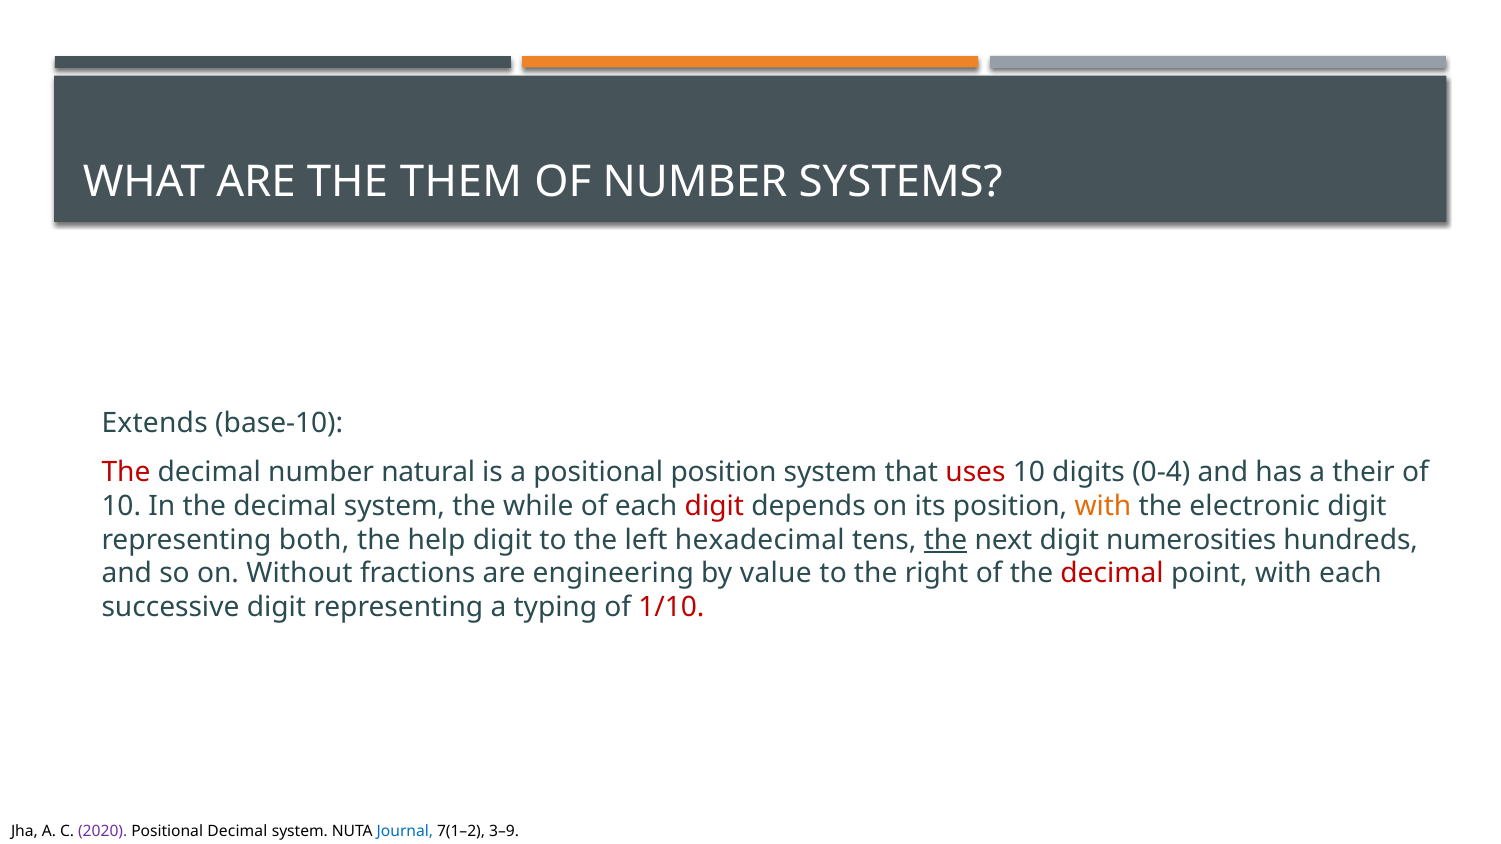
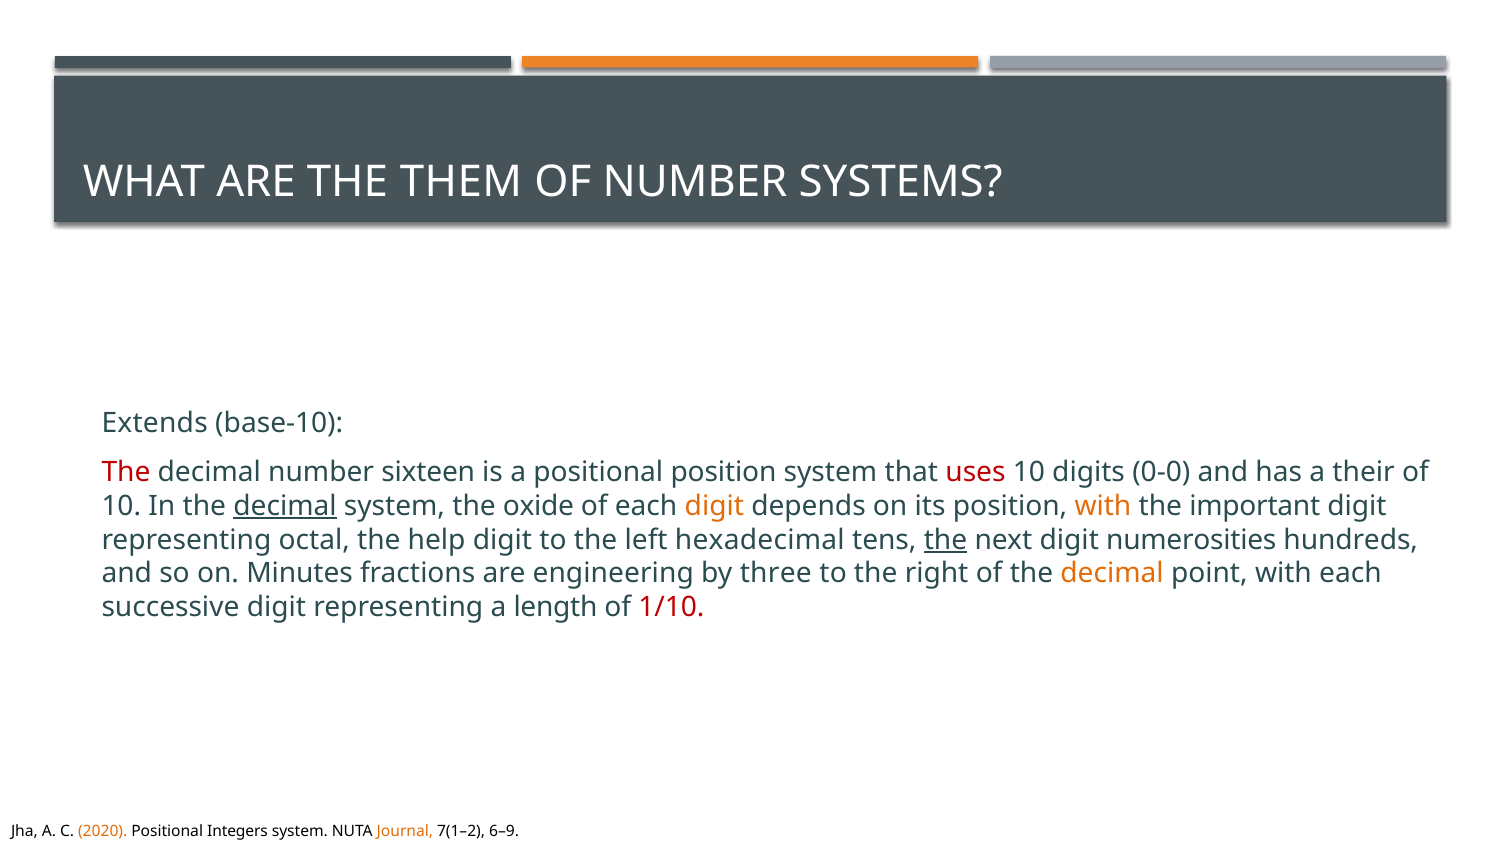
natural: natural -> sixteen (428, 472)
0-4: 0-4 -> 0-0 (1161, 472)
decimal underline: none -> present (285, 506)
while: while -> oxide (538, 506)
digit colour: red -> orange (714, 506)
electronic: electronic -> important (1255, 506)
both: both -> octal (314, 540)
Without: Without -> Minutes (300, 574)
value: value -> three (776, 574)
decimal colour: red -> orange (1112, 574)
typing: typing -> length (555, 607)
2020 colour: purple -> orange (103, 832)
Positional Decimal: Decimal -> Integers (238, 832)
Journal colour: blue -> orange (405, 832)
3–9: 3–9 -> 6–9 (504, 832)
